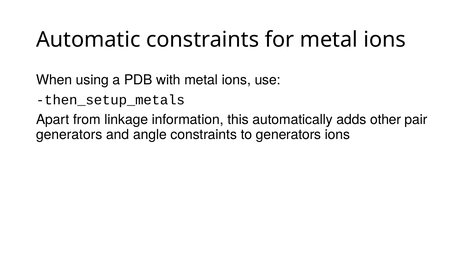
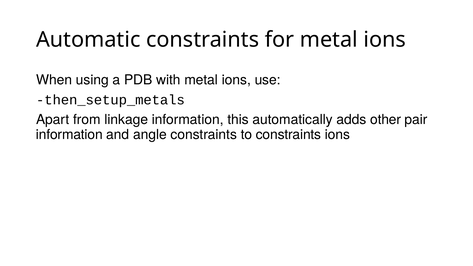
generators: generators -> information (69, 135)
to generators: generators -> constraints (289, 135)
